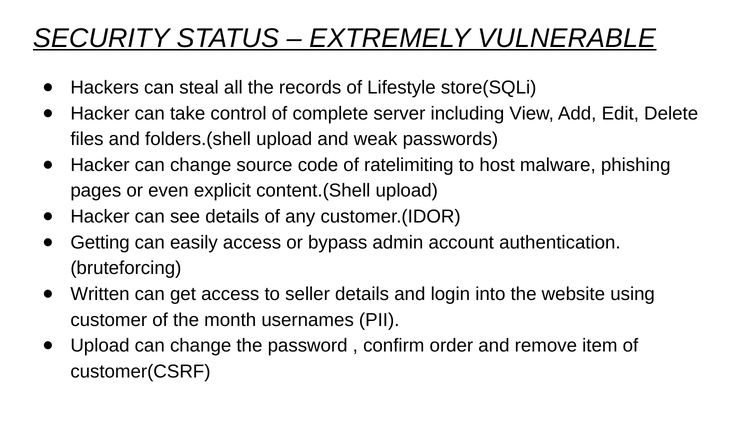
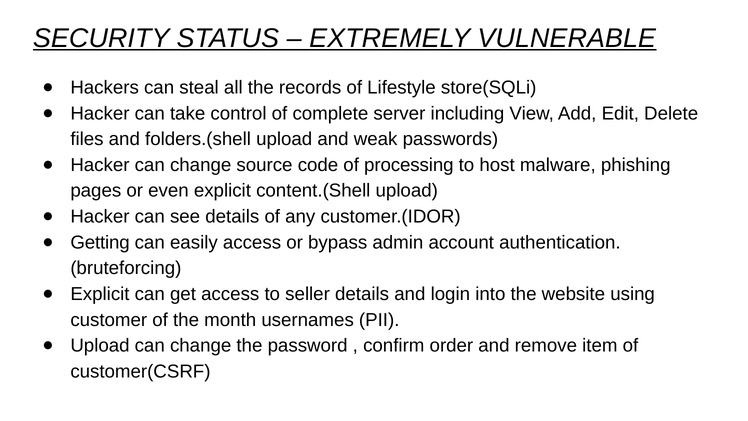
ratelimiting: ratelimiting -> processing (409, 165)
Written: Written -> Explicit (100, 294)
